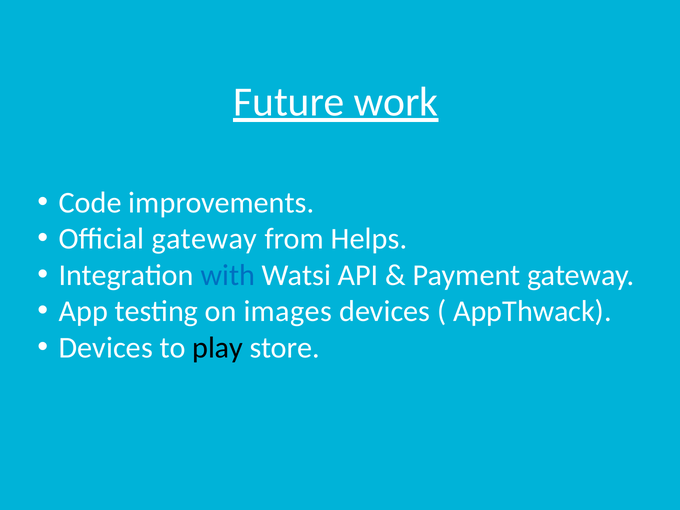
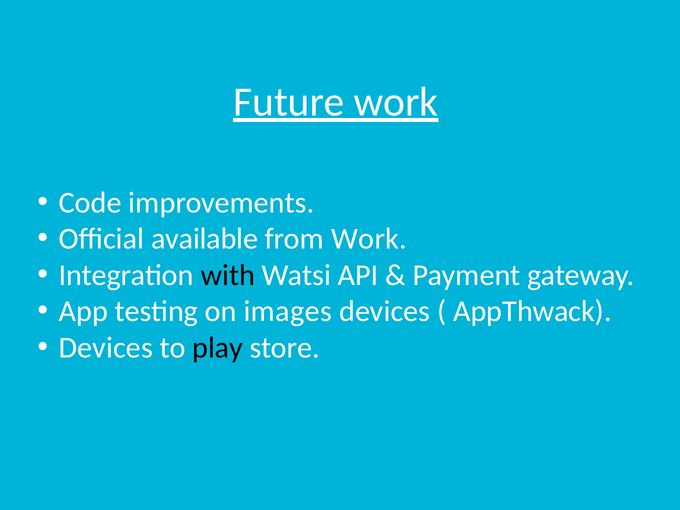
Official gateway: gateway -> available (205, 239)
from Helps: Helps -> Work (369, 239)
with colour: blue -> black (228, 275)
